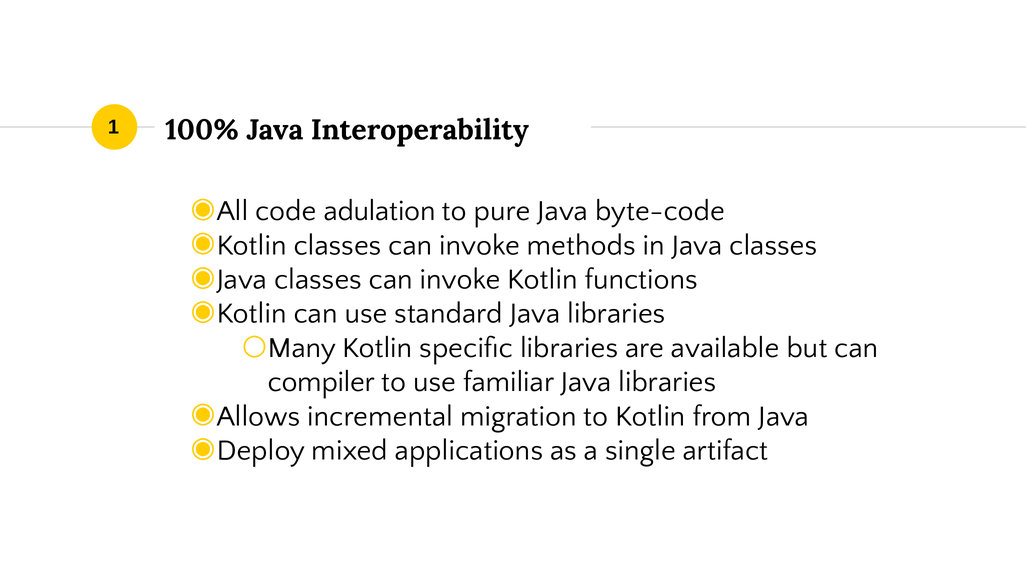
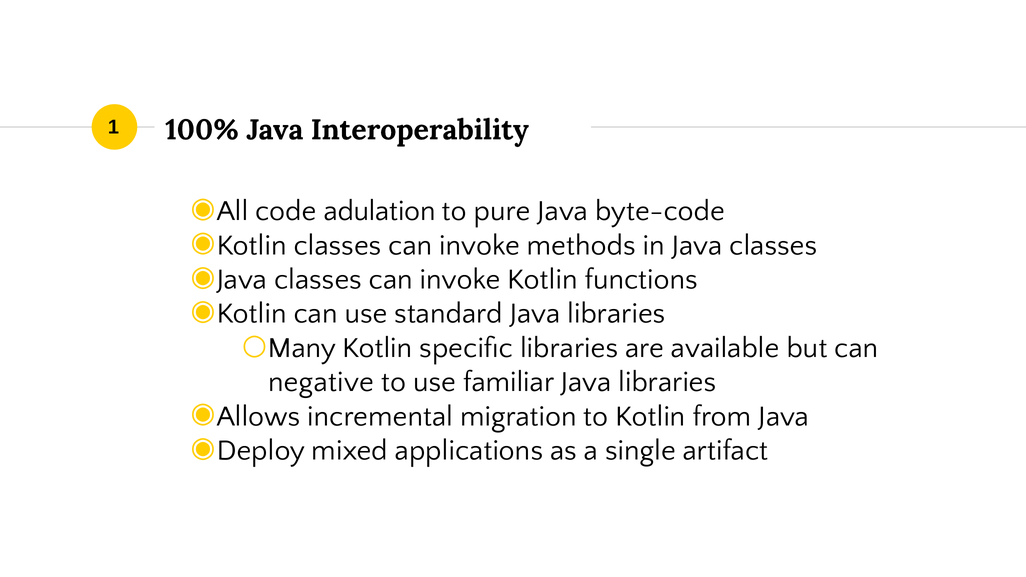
compiler: compiler -> negative (321, 382)
